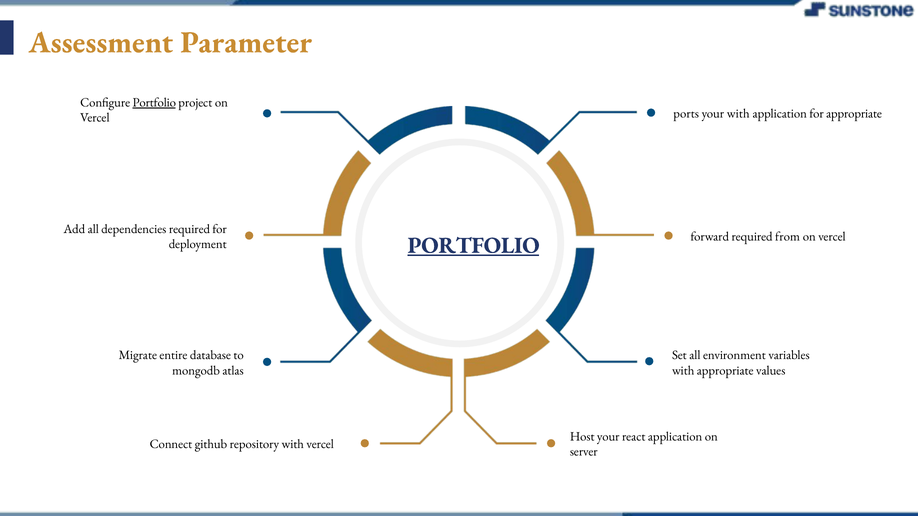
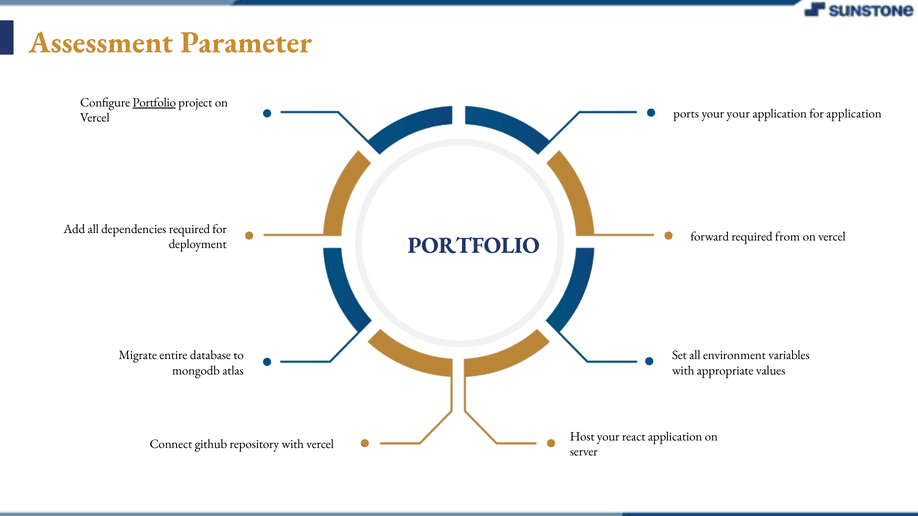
your with: with -> your (738, 113)
for appropriate: appropriate -> application (854, 113)
PORTFOLIO underline: present -> none (474, 245)
